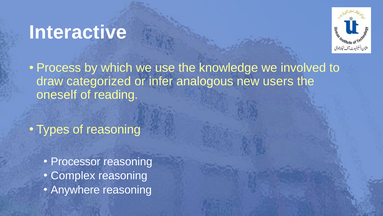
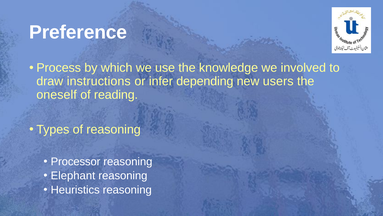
Interactive: Interactive -> Preference (78, 32)
categorized: categorized -> instructions (99, 81)
analogous: analogous -> depending (205, 81)
Complex: Complex -> Elephant (73, 175)
Anywhere: Anywhere -> Heuristics (75, 189)
